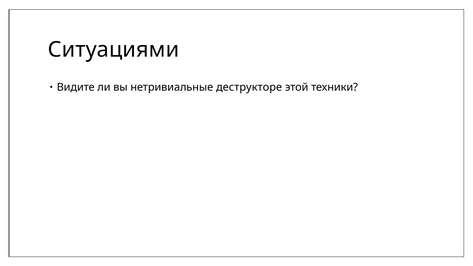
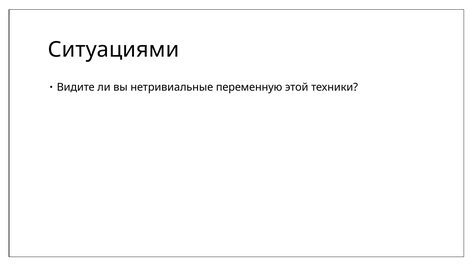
деструкторе: деструкторе -> переменную (249, 87)
